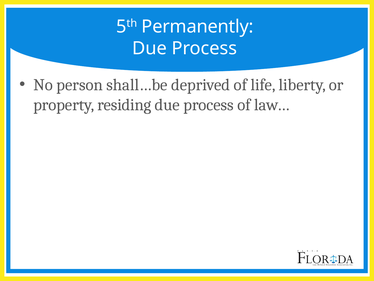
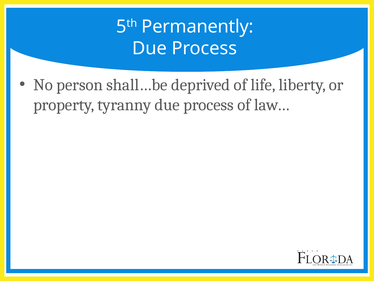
residing: residing -> tyranny (124, 105)
